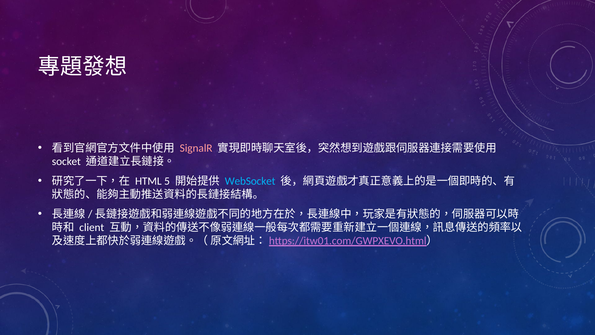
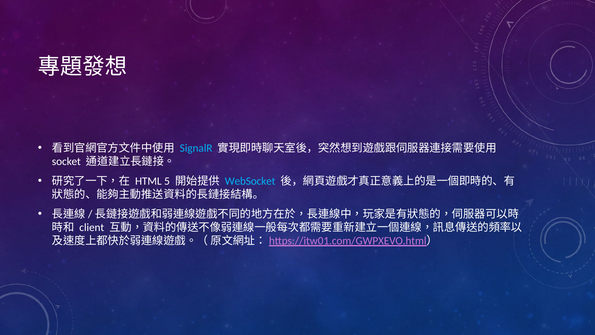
SignalR colour: pink -> light blue (196, 148)
